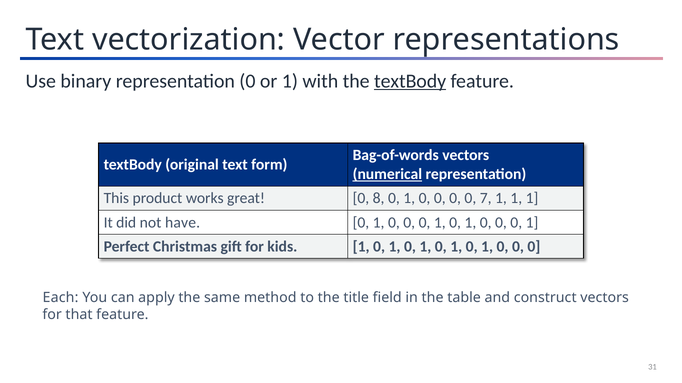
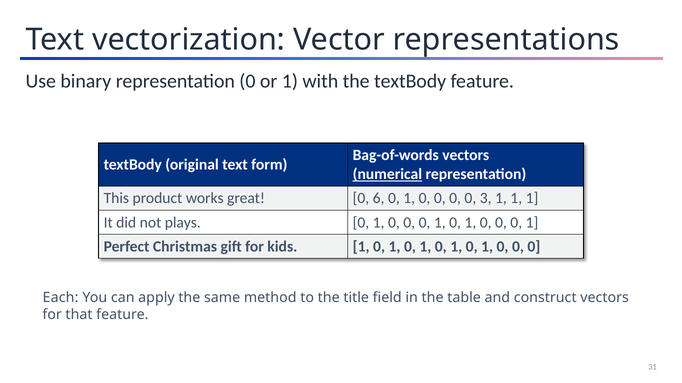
textBody underline: present -> none (410, 81)
8: 8 -> 6 (379, 199)
7: 7 -> 3 (486, 199)
have: have -> plays (183, 223)
